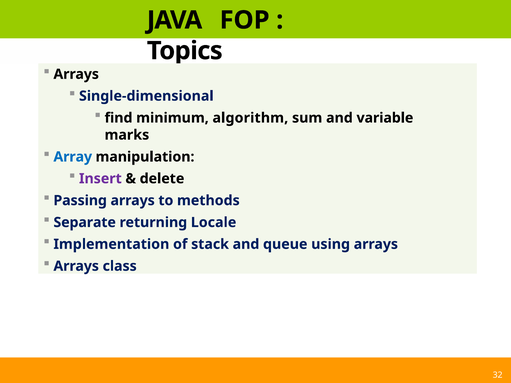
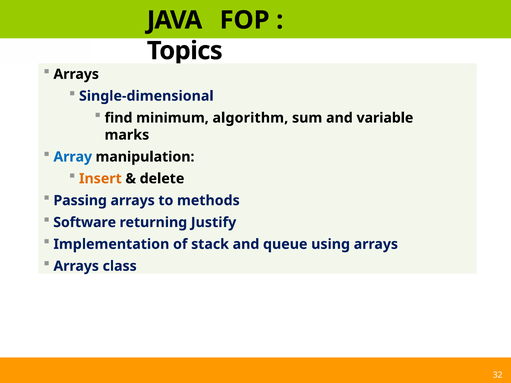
Insert colour: purple -> orange (100, 179)
Separate: Separate -> Software (85, 223)
Locale: Locale -> Justify (214, 223)
